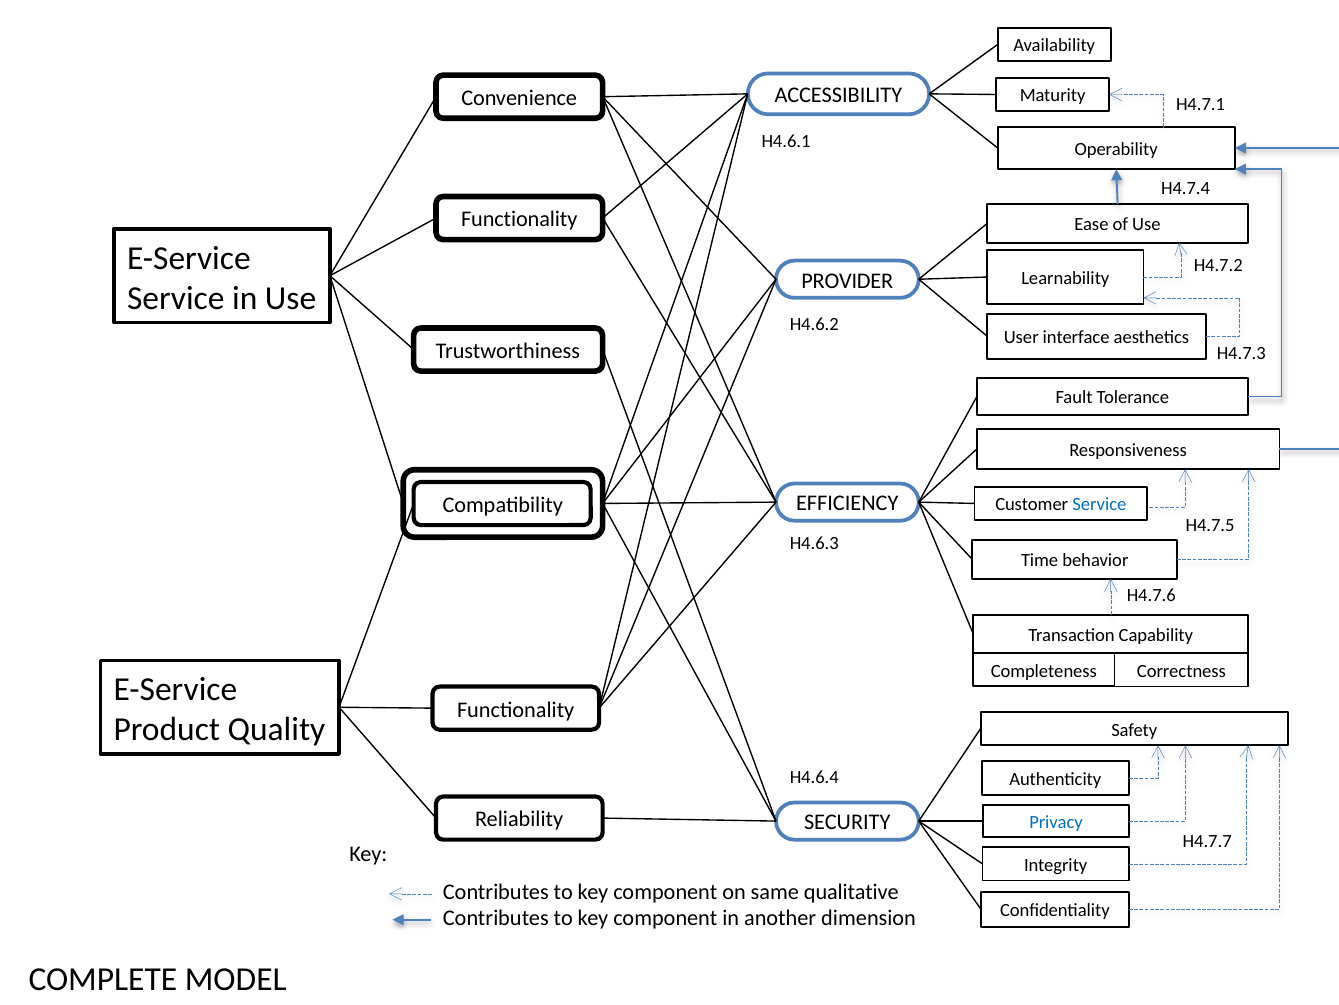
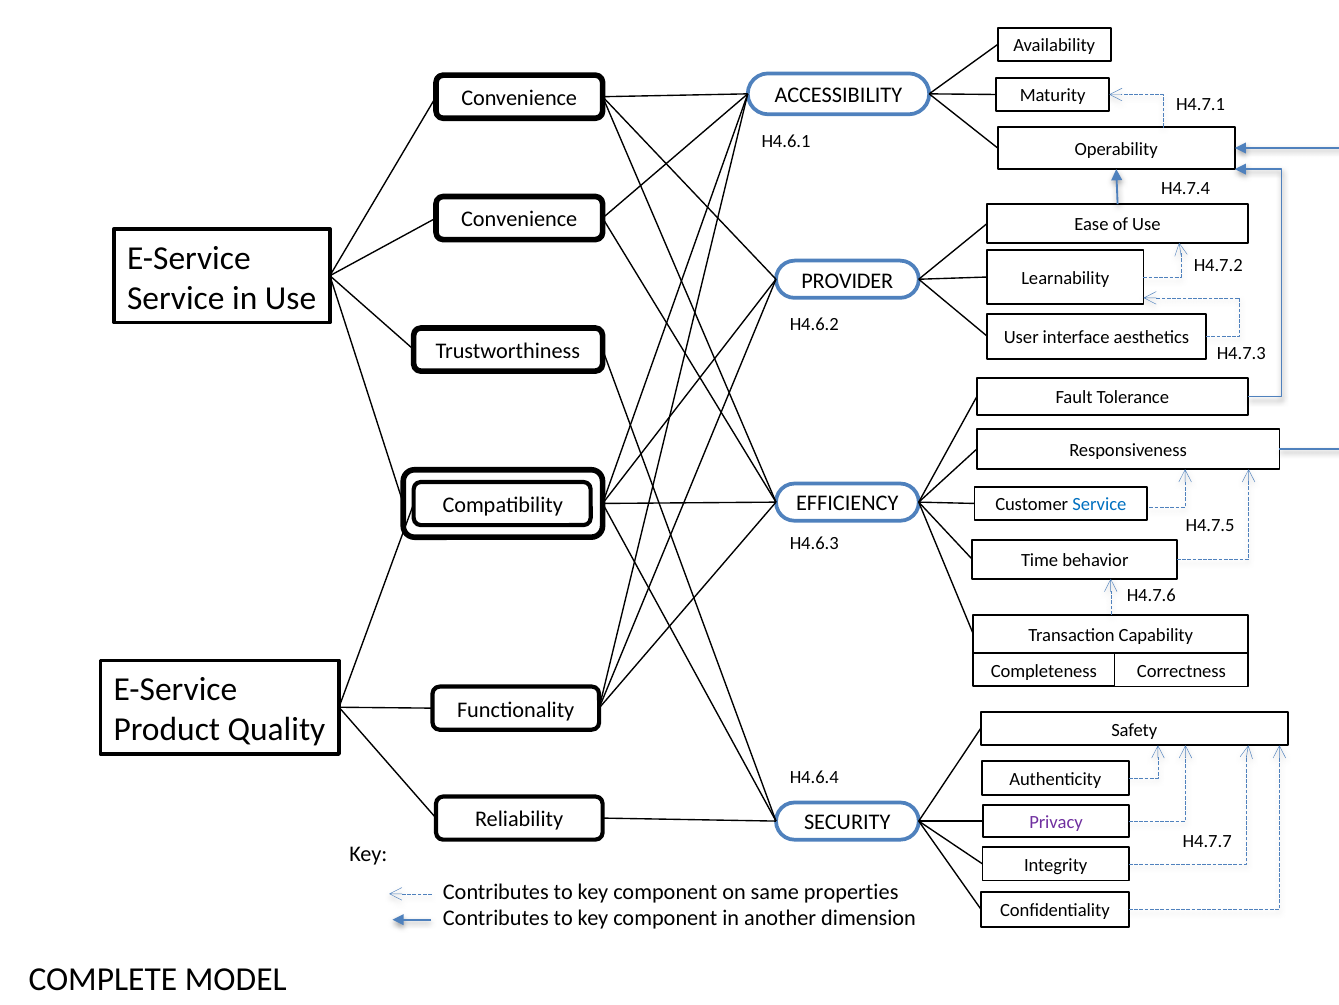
Functionality: Functionality -> Convenience (519, 219)
Privacy colour: blue -> purple (1056, 822)
qualitative: qualitative -> properties (851, 891)
